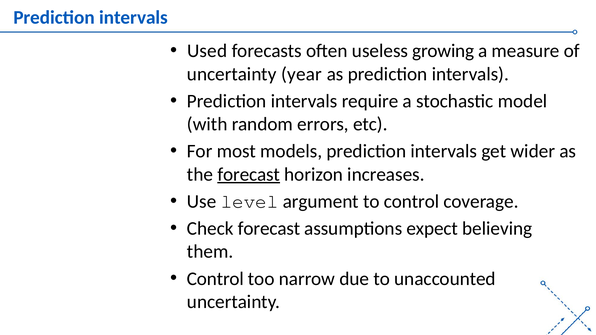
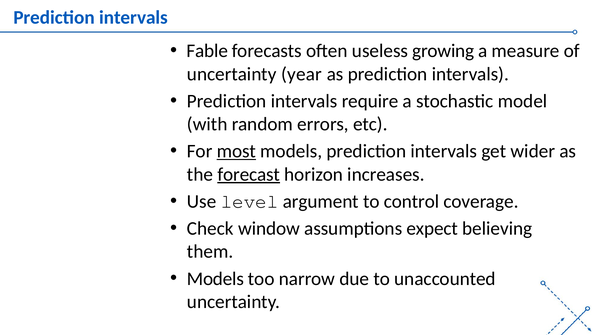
Used: Used -> Fable (207, 51)
most underline: none -> present (236, 151)
Check forecast: forecast -> window (269, 229)
Control: Control -> Models (215, 279)
